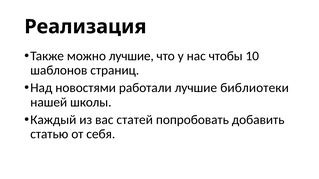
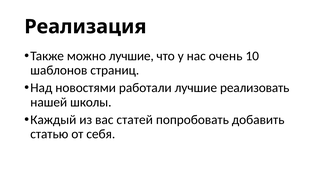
чтобы: чтобы -> очень (226, 56)
библиотеки: библиотеки -> реализовать (255, 88)
